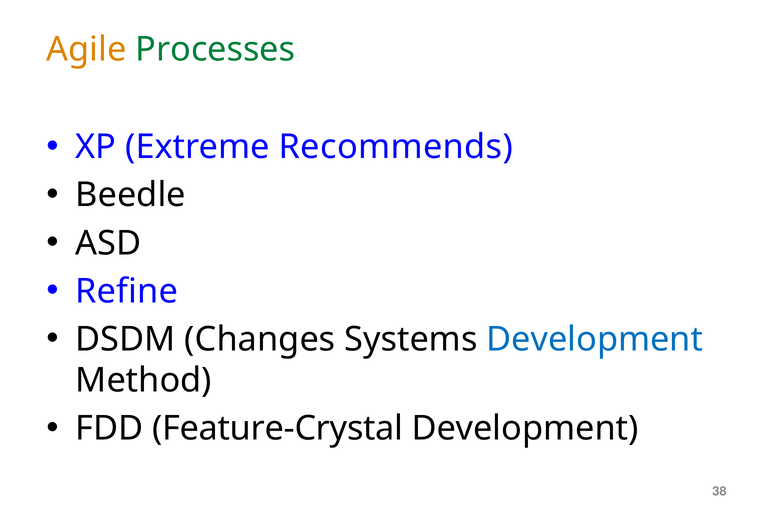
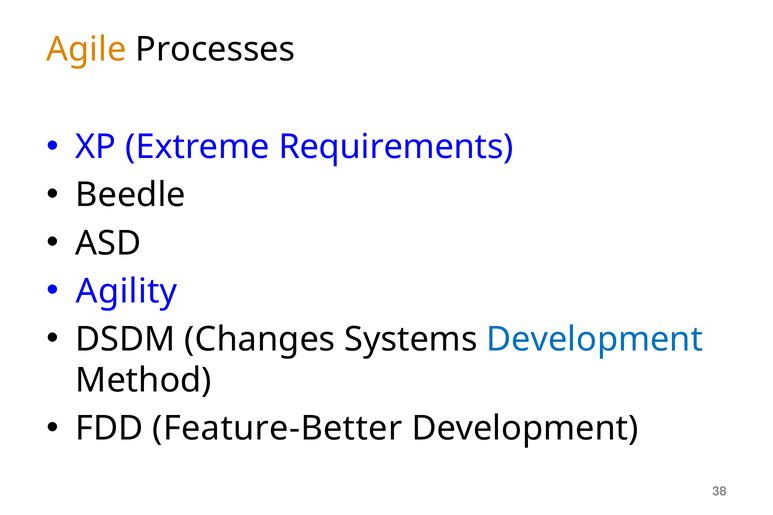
Processes colour: green -> black (215, 49)
Recommends: Recommends -> Requirements (396, 147)
Refine: Refine -> Agility (127, 291)
Feature-Crystal: Feature-Crystal -> Feature-Better (277, 429)
